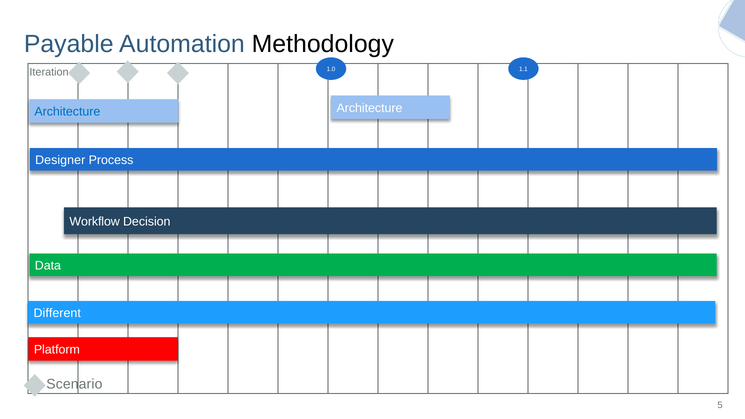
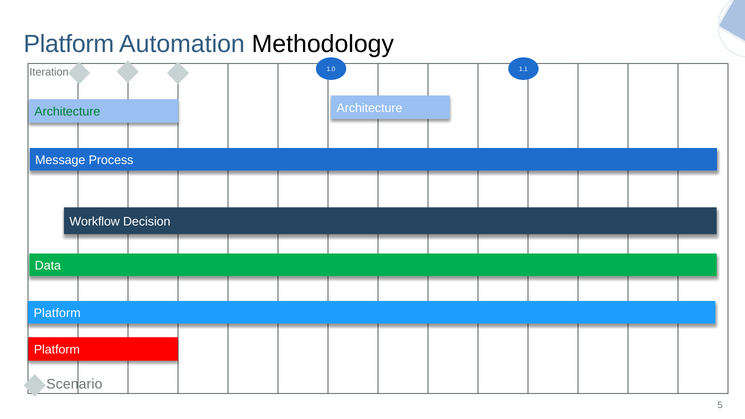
Payable: Payable -> Platform (69, 44)
Architecture colour: blue -> green (67, 112)
Designer: Designer -> Message (60, 160)
Different: Different -> Platform (57, 313)
